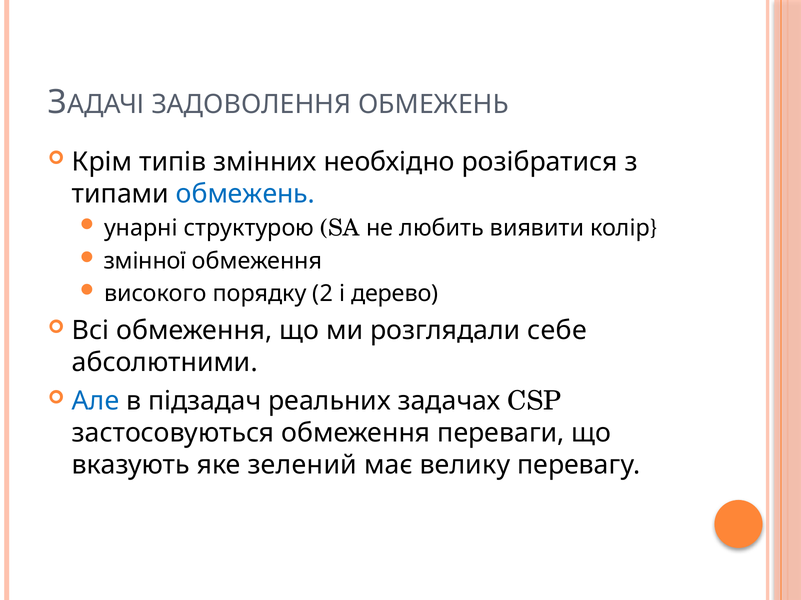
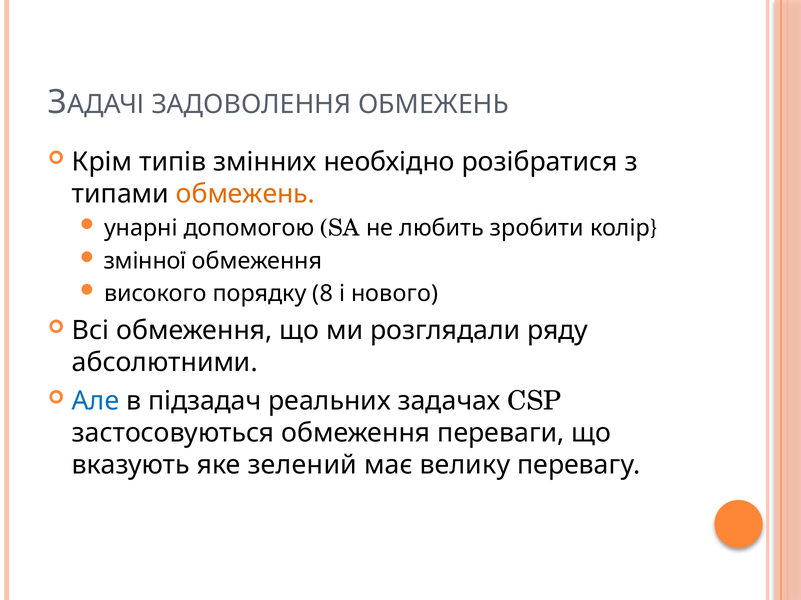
обмежень colour: blue -> orange (246, 194)
структурою: структурою -> допомогою (249, 229)
виявити: виявити -> зробити (537, 229)
2: 2 -> 8 (323, 294)
дерево: дерево -> нового (395, 294)
себе: себе -> ряду (557, 331)
